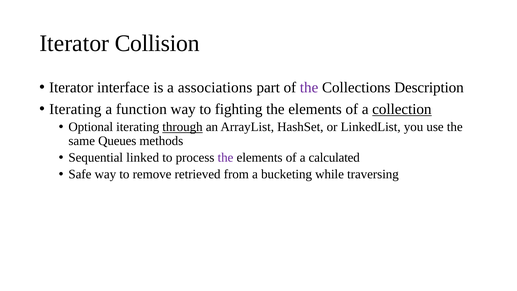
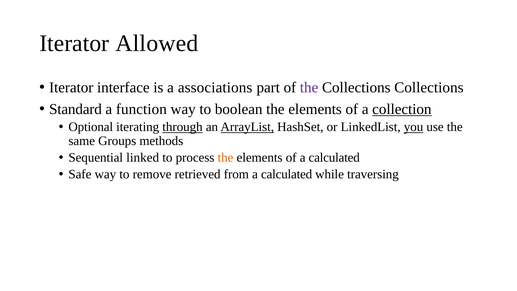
Collision: Collision -> Allowed (157, 43)
Collections Description: Description -> Collections (429, 87)
Iterating: Iterating -> Standard (75, 109)
fighting: fighting -> boolean (239, 109)
ArrayList underline: none -> present (247, 127)
you underline: none -> present (414, 127)
Queues: Queues -> Groups (117, 141)
the colour: purple -> orange (226, 158)
from a bucketing: bucketing -> calculated (287, 174)
